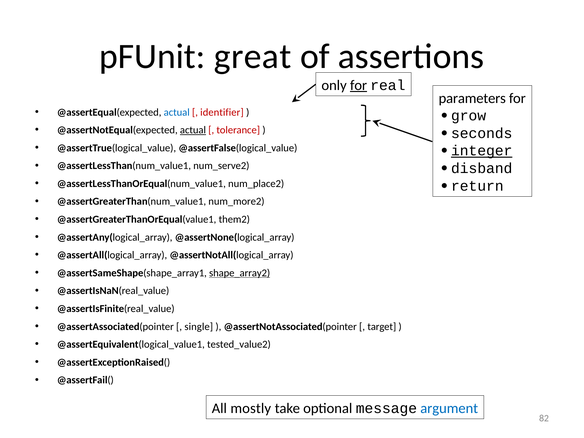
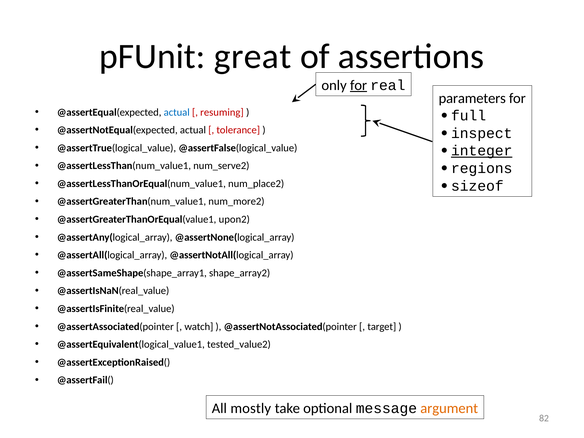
identifier: identifier -> resuming (222, 112)
grow: grow -> full (469, 116)
actual underline: present -> none (193, 130)
seconds: seconds -> inspect (482, 133)
disband: disband -> regions (482, 168)
return: return -> sizeof (477, 186)
them2: them2 -> upon2 (234, 219)
shape_array2 underline: present -> none (240, 273)
single: single -> watch (199, 327)
argument colour: blue -> orange (449, 408)
